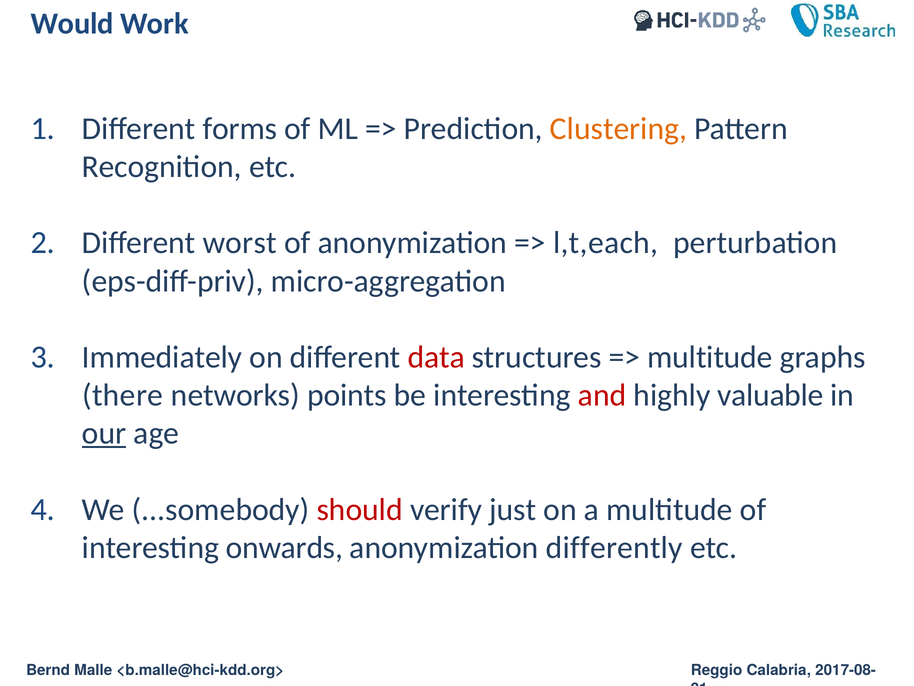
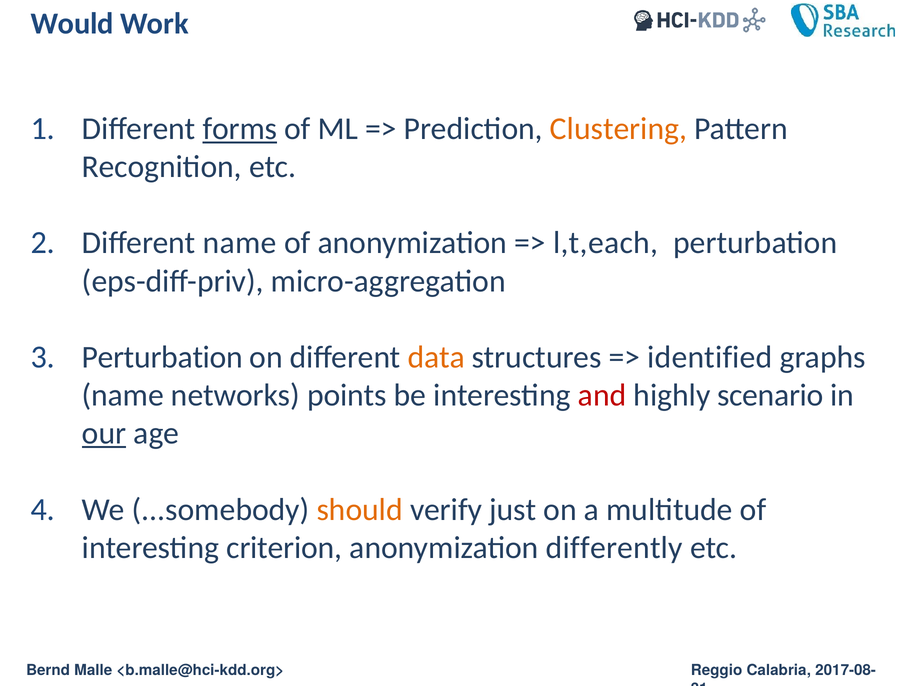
forms underline: none -> present (240, 129)
Different worst: worst -> name (240, 243)
Immediately: Immediately -> Perturbation (162, 357)
data colour: red -> orange (436, 357)
multitude: multitude -> identified (710, 357)
there: there -> name (123, 395)
valuable: valuable -> scenario (770, 395)
should colour: red -> orange (360, 509)
onwards: onwards -> criterion (284, 547)
